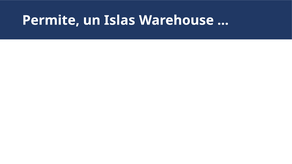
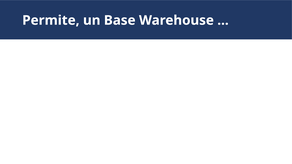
Islas: Islas -> Base (120, 20)
